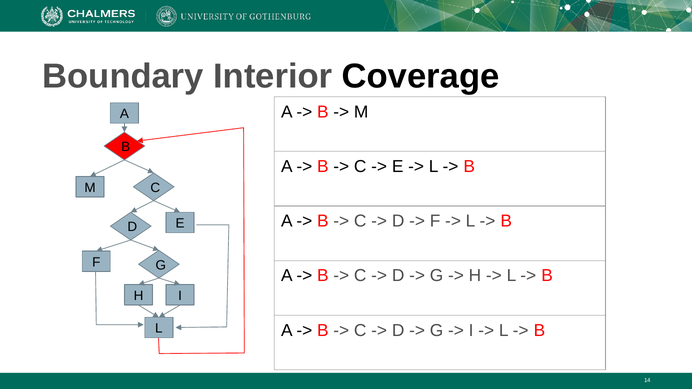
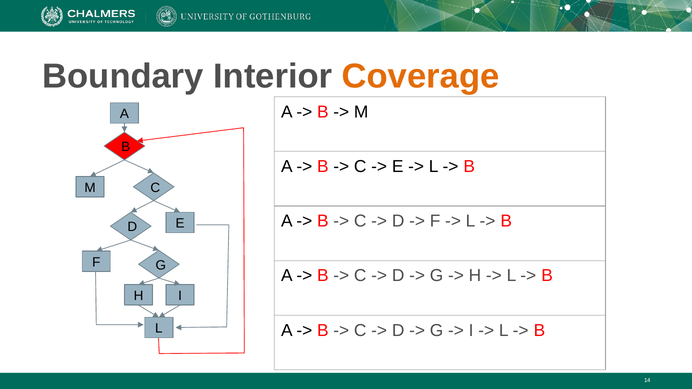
Coverage colour: black -> orange (421, 76)
